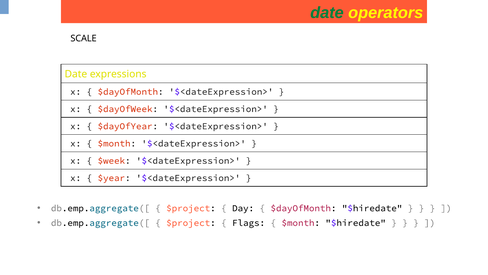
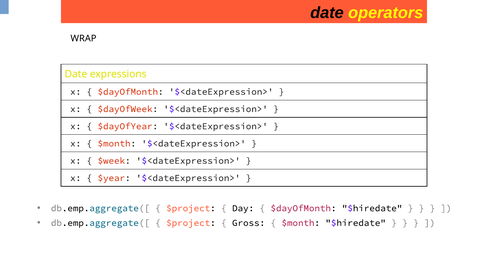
date colour: green -> black (327, 13)
SCALE: SCALE -> WRAP (83, 38)
Flags: Flags -> Gross (249, 222)
